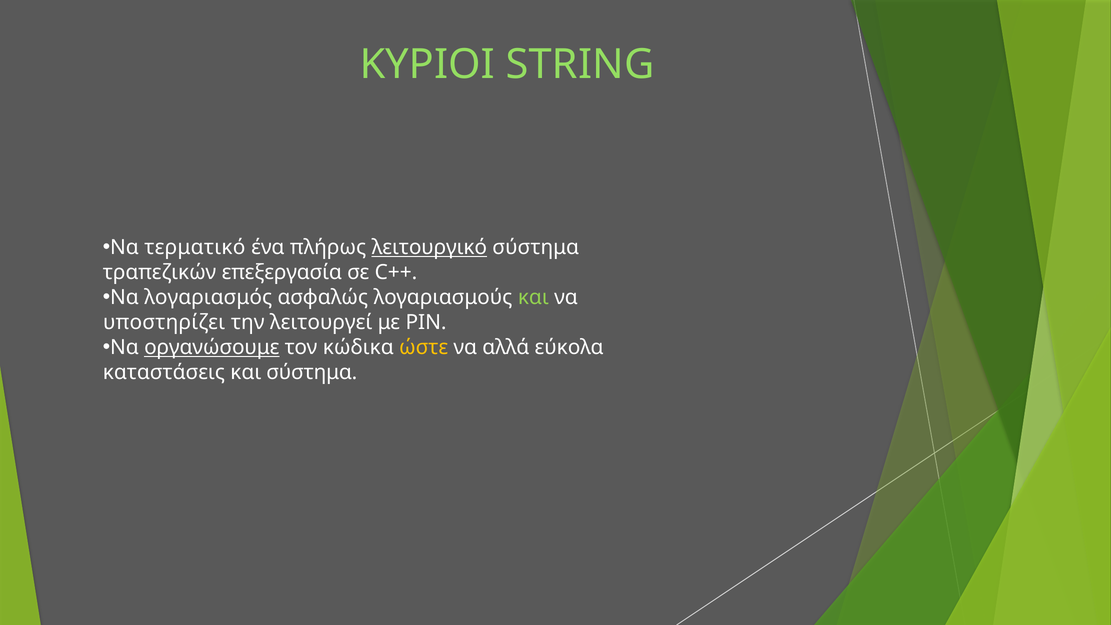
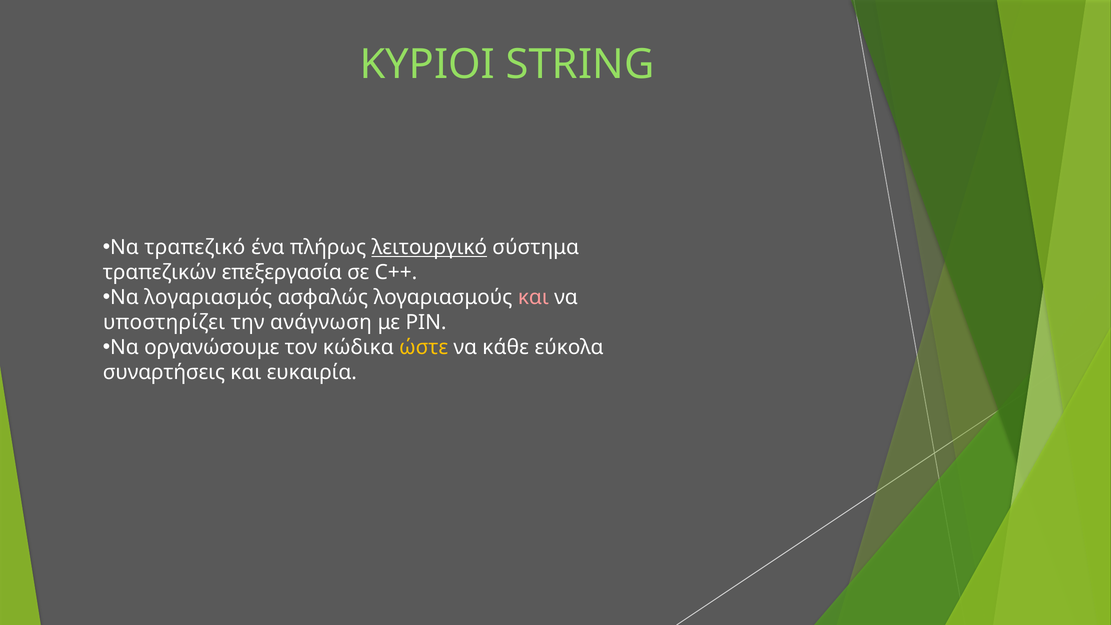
τερματικό: τερματικό -> τραπεζικό (195, 248)
και colour: light green -> pink (533, 298)
λειτουργεί: λειτουργεί -> ανάγνωση (321, 323)
οργανώσουμε underline: present -> none (212, 348)
αλλά: αλλά -> κάθε (506, 348)
καταστάσεις: καταστάσεις -> συναρτήσεις (164, 373)
και σύστημα: σύστημα -> ευκαιρία (312, 373)
